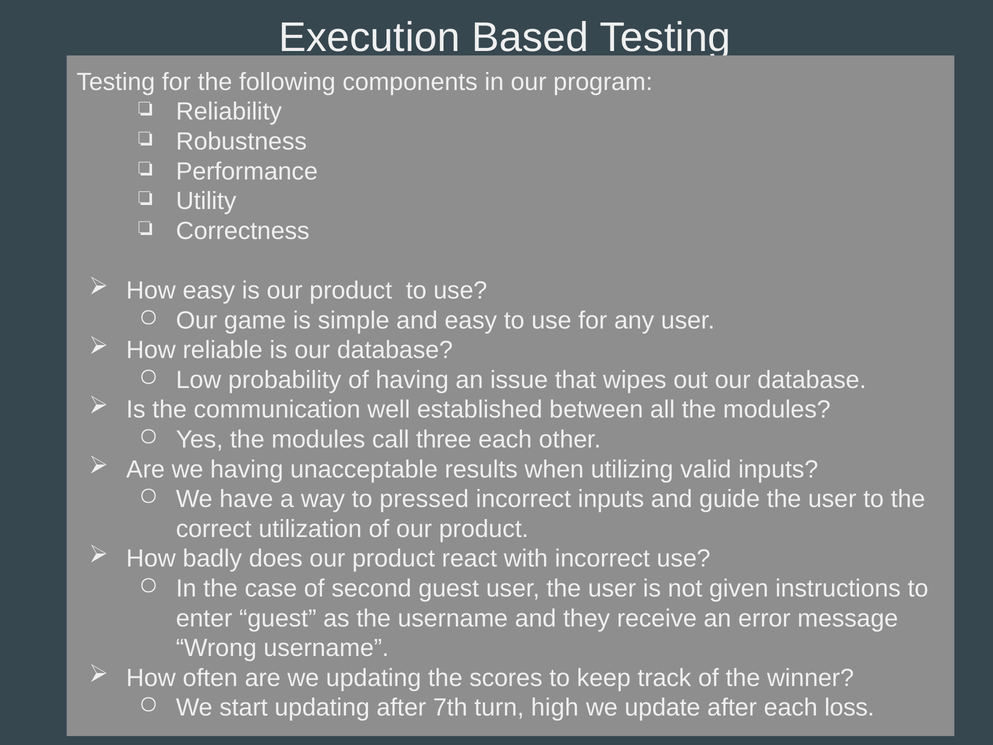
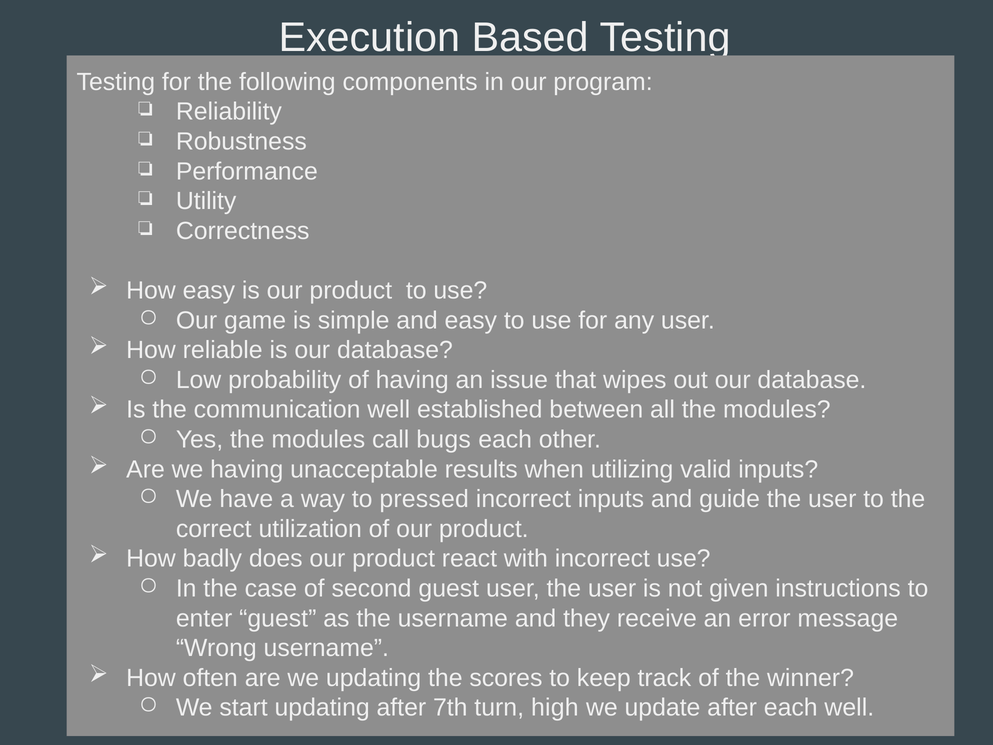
three: three -> bugs (444, 439)
each loss: loss -> well (849, 708)
